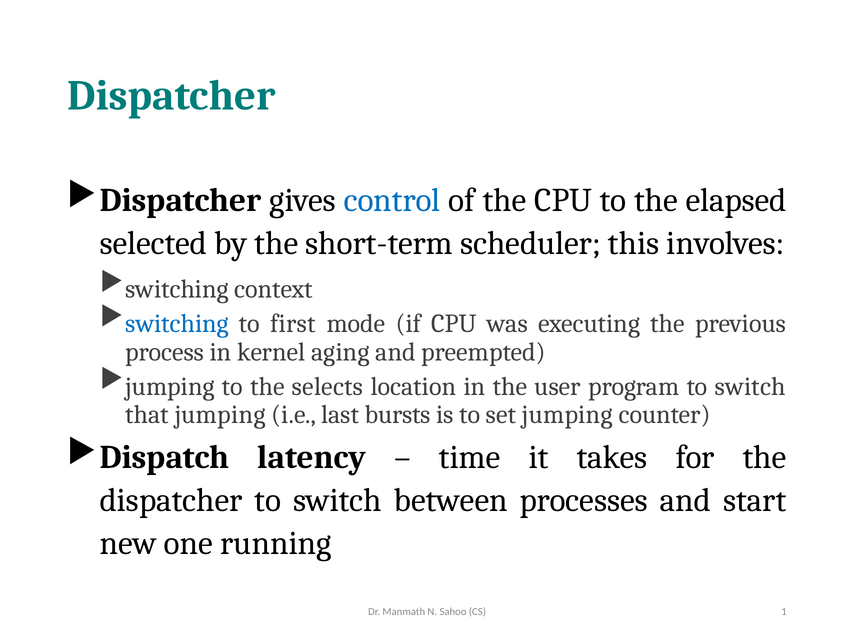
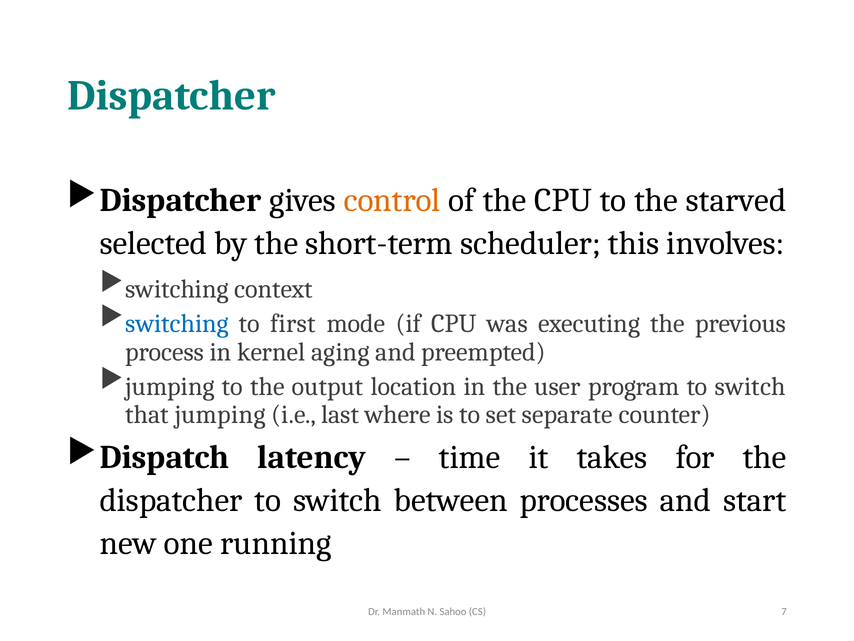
control colour: blue -> orange (392, 200)
elapsed: elapsed -> starved (736, 200)
selects: selects -> output (328, 386)
bursts: bursts -> where (398, 414)
set jumping: jumping -> separate (567, 414)
1: 1 -> 7 (784, 611)
